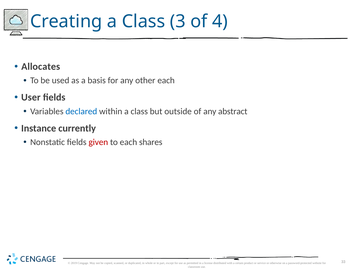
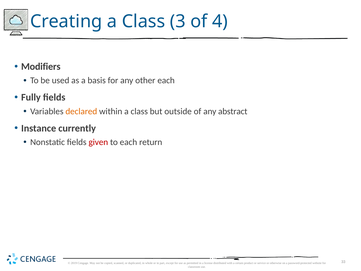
Allocates: Allocates -> Modifiers (41, 67)
User: User -> Fully (31, 97)
declared colour: blue -> orange (81, 111)
shares: shares -> return (151, 142)
